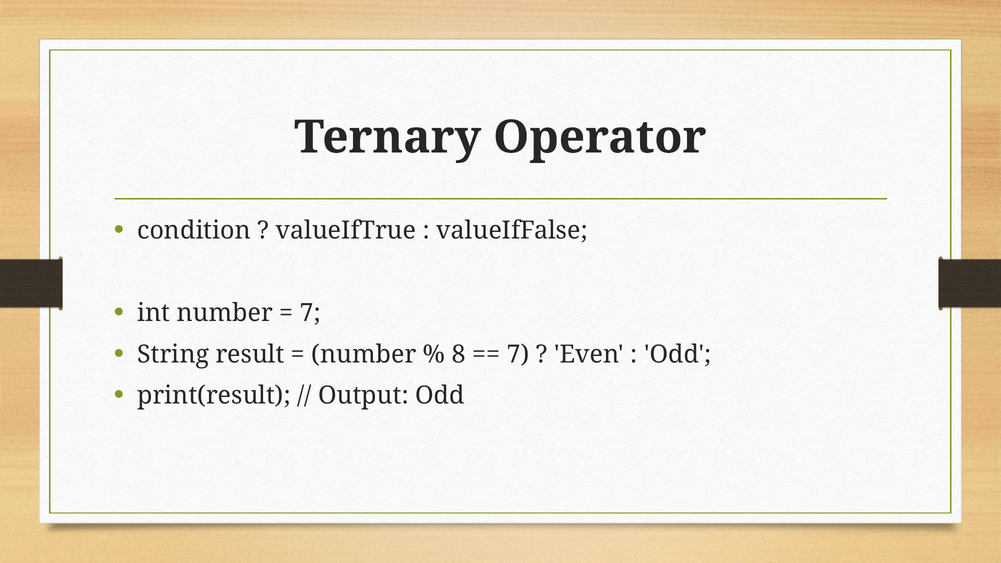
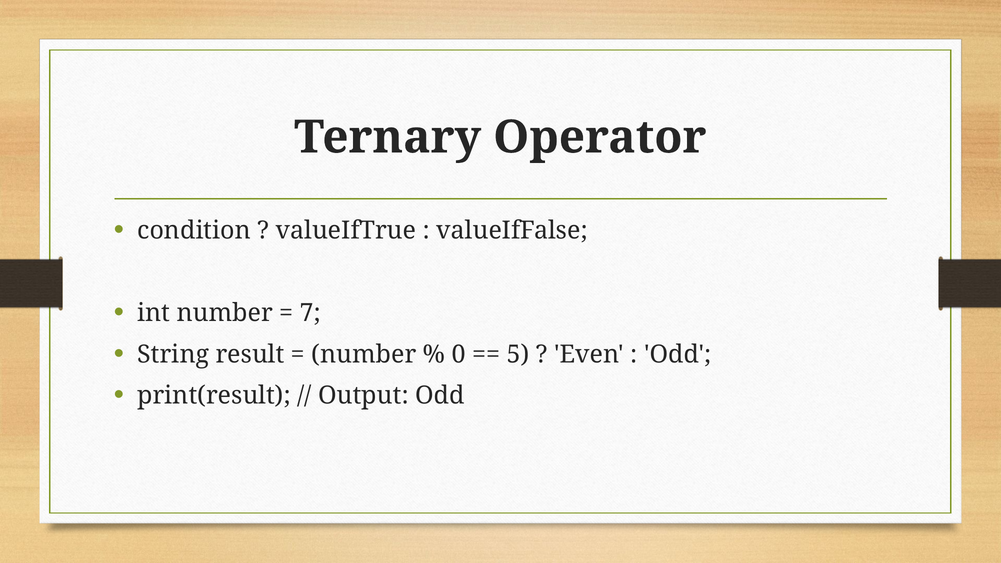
8: 8 -> 0 (459, 354)
7: 7 -> 5 (518, 354)
